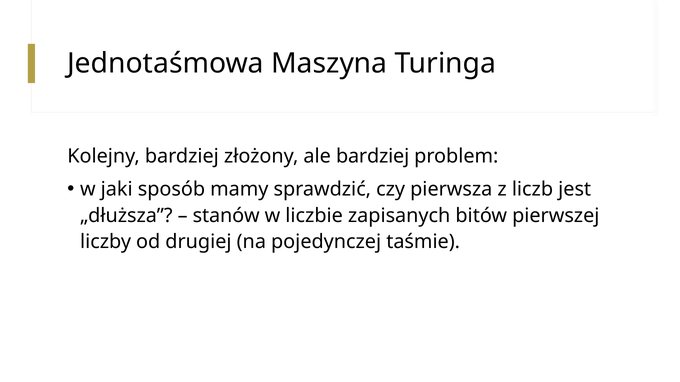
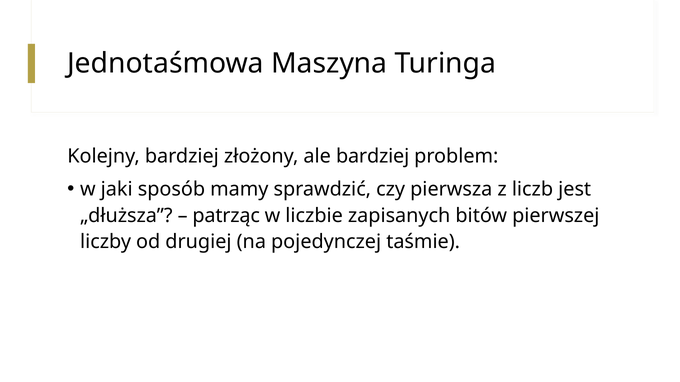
stanów: stanów -> patrząc (226, 216)
